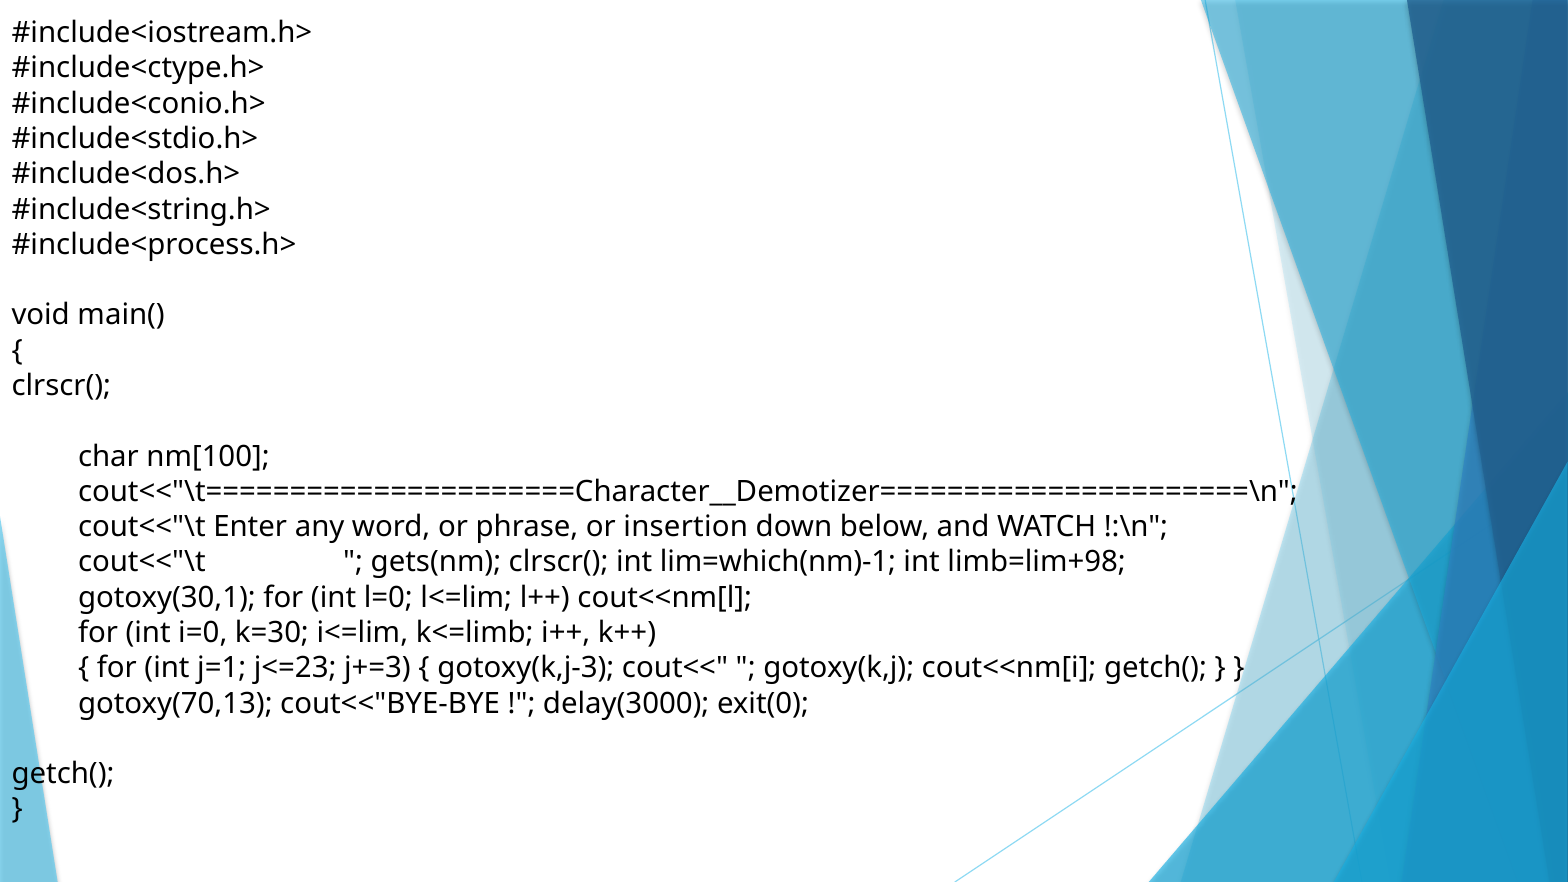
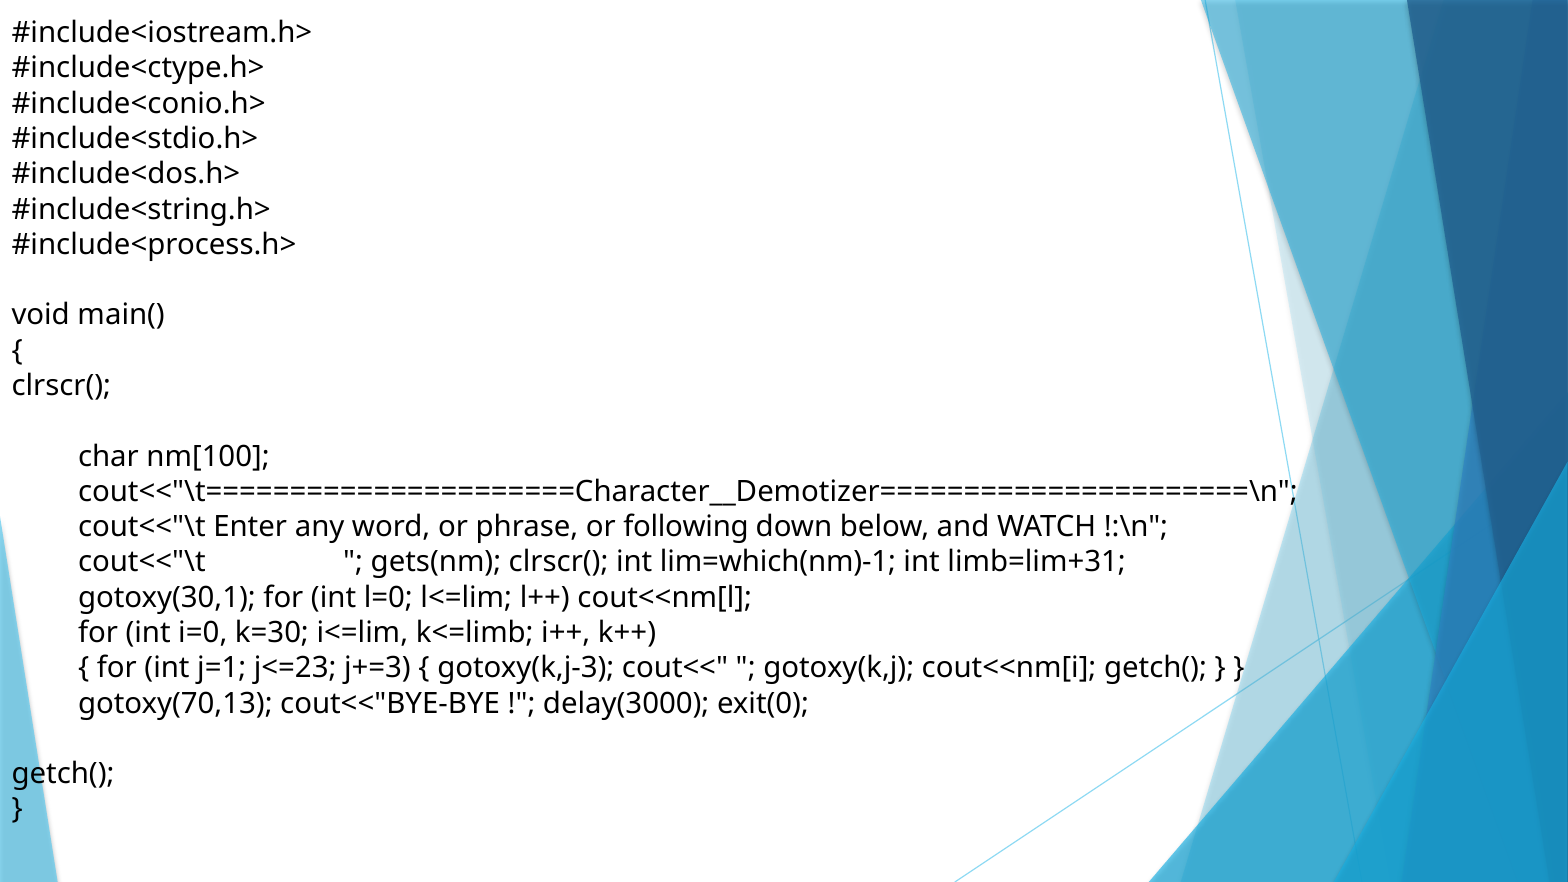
insertion: insertion -> following (686, 527)
limb=lim+98: limb=lim+98 -> limb=lim+31 (1037, 562)
